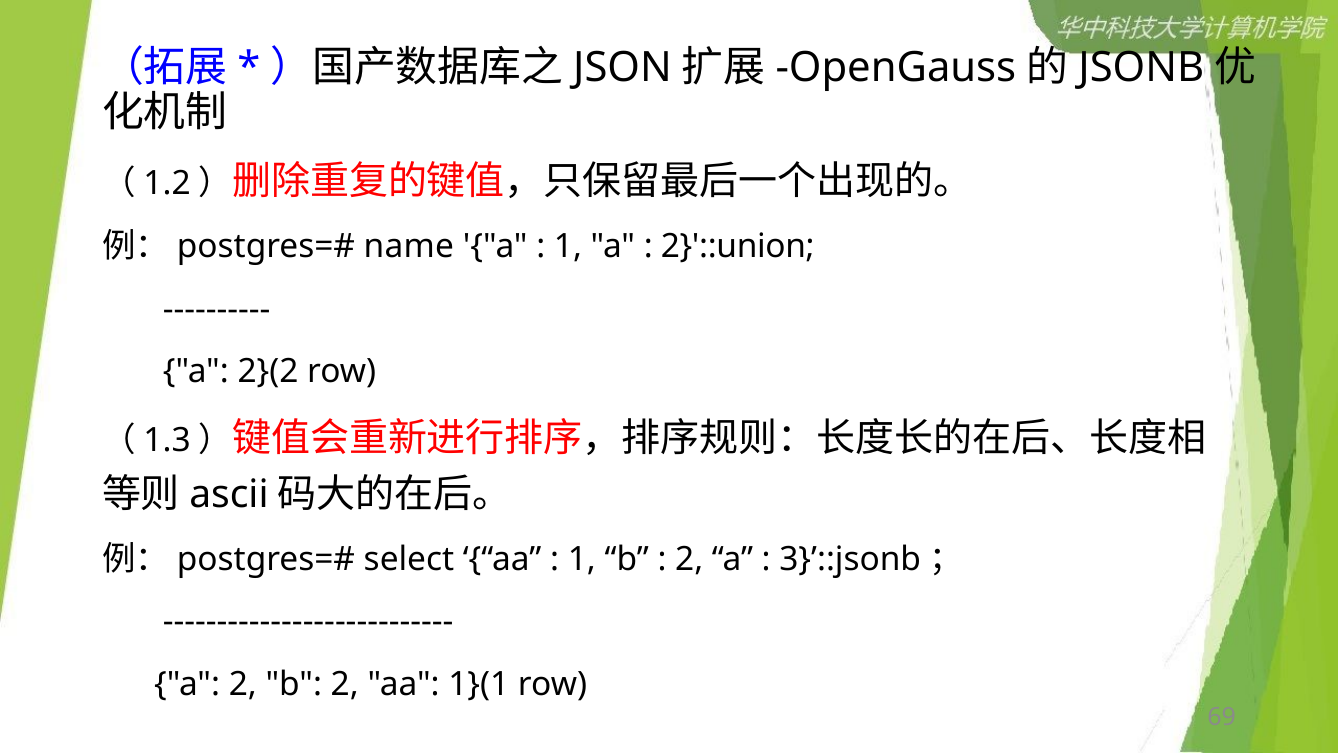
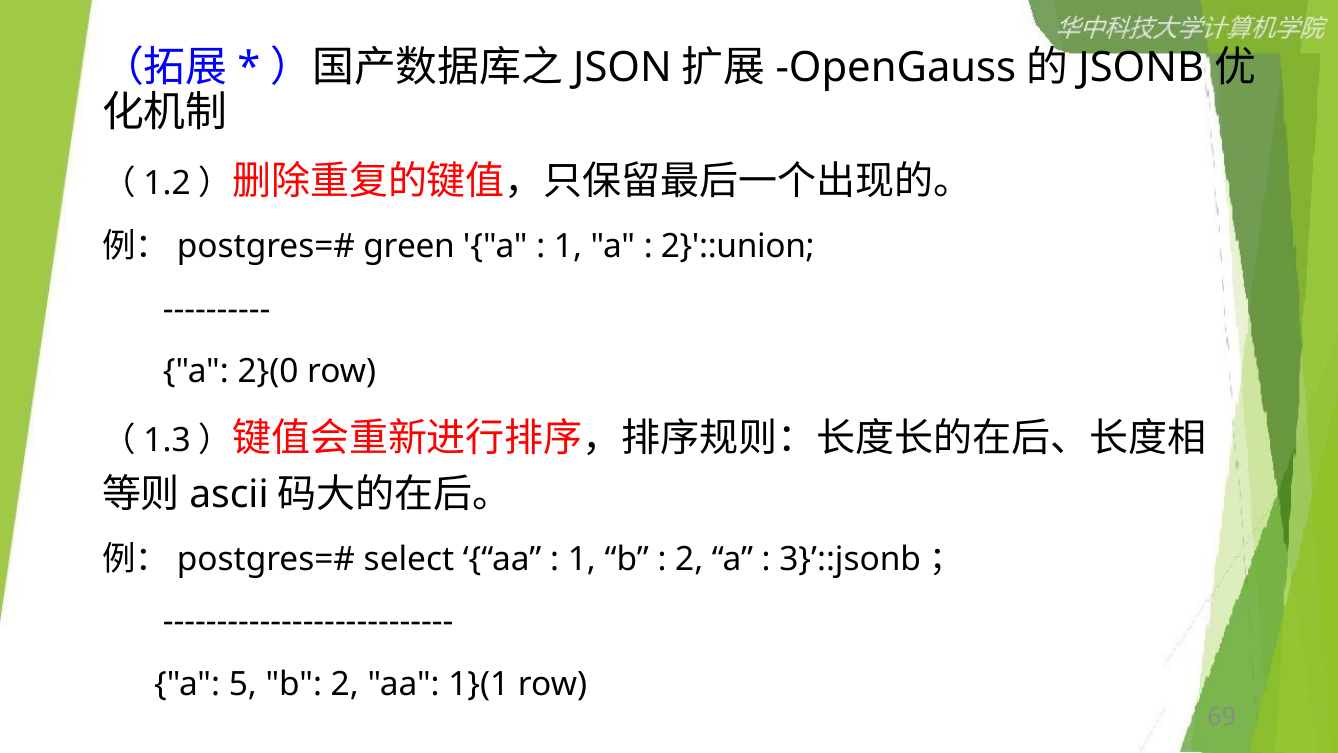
name: name -> green (409, 247)
2}(2: 2}(2 -> 2}(0 (268, 371)
a 2: 2 -> 5 (243, 684)
